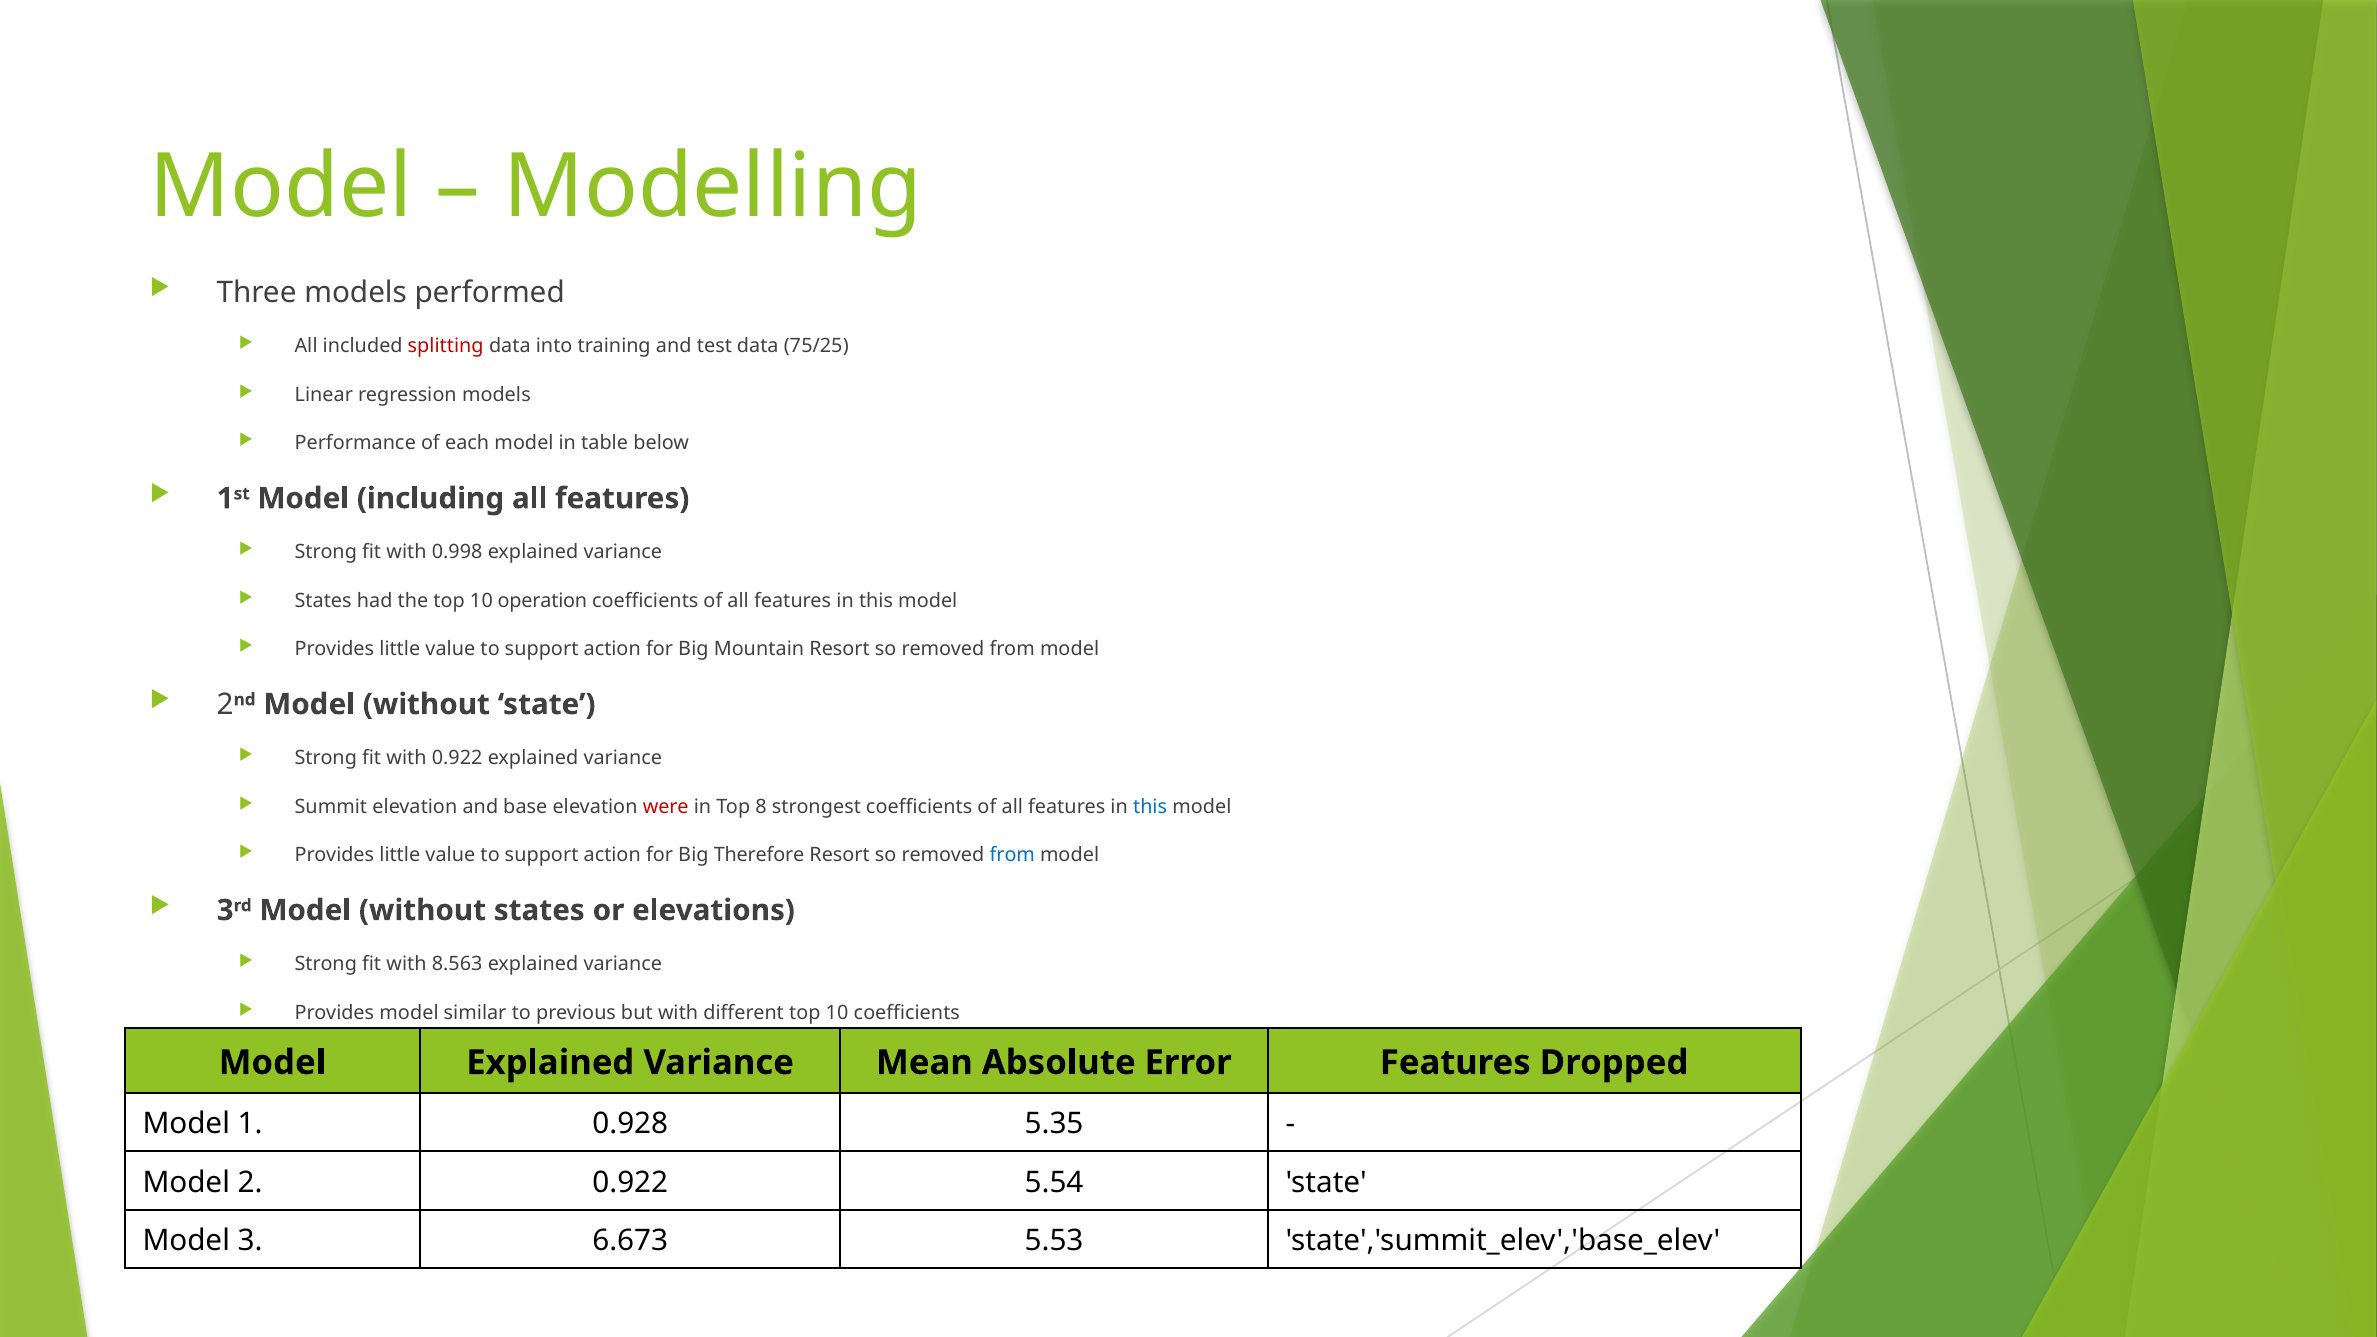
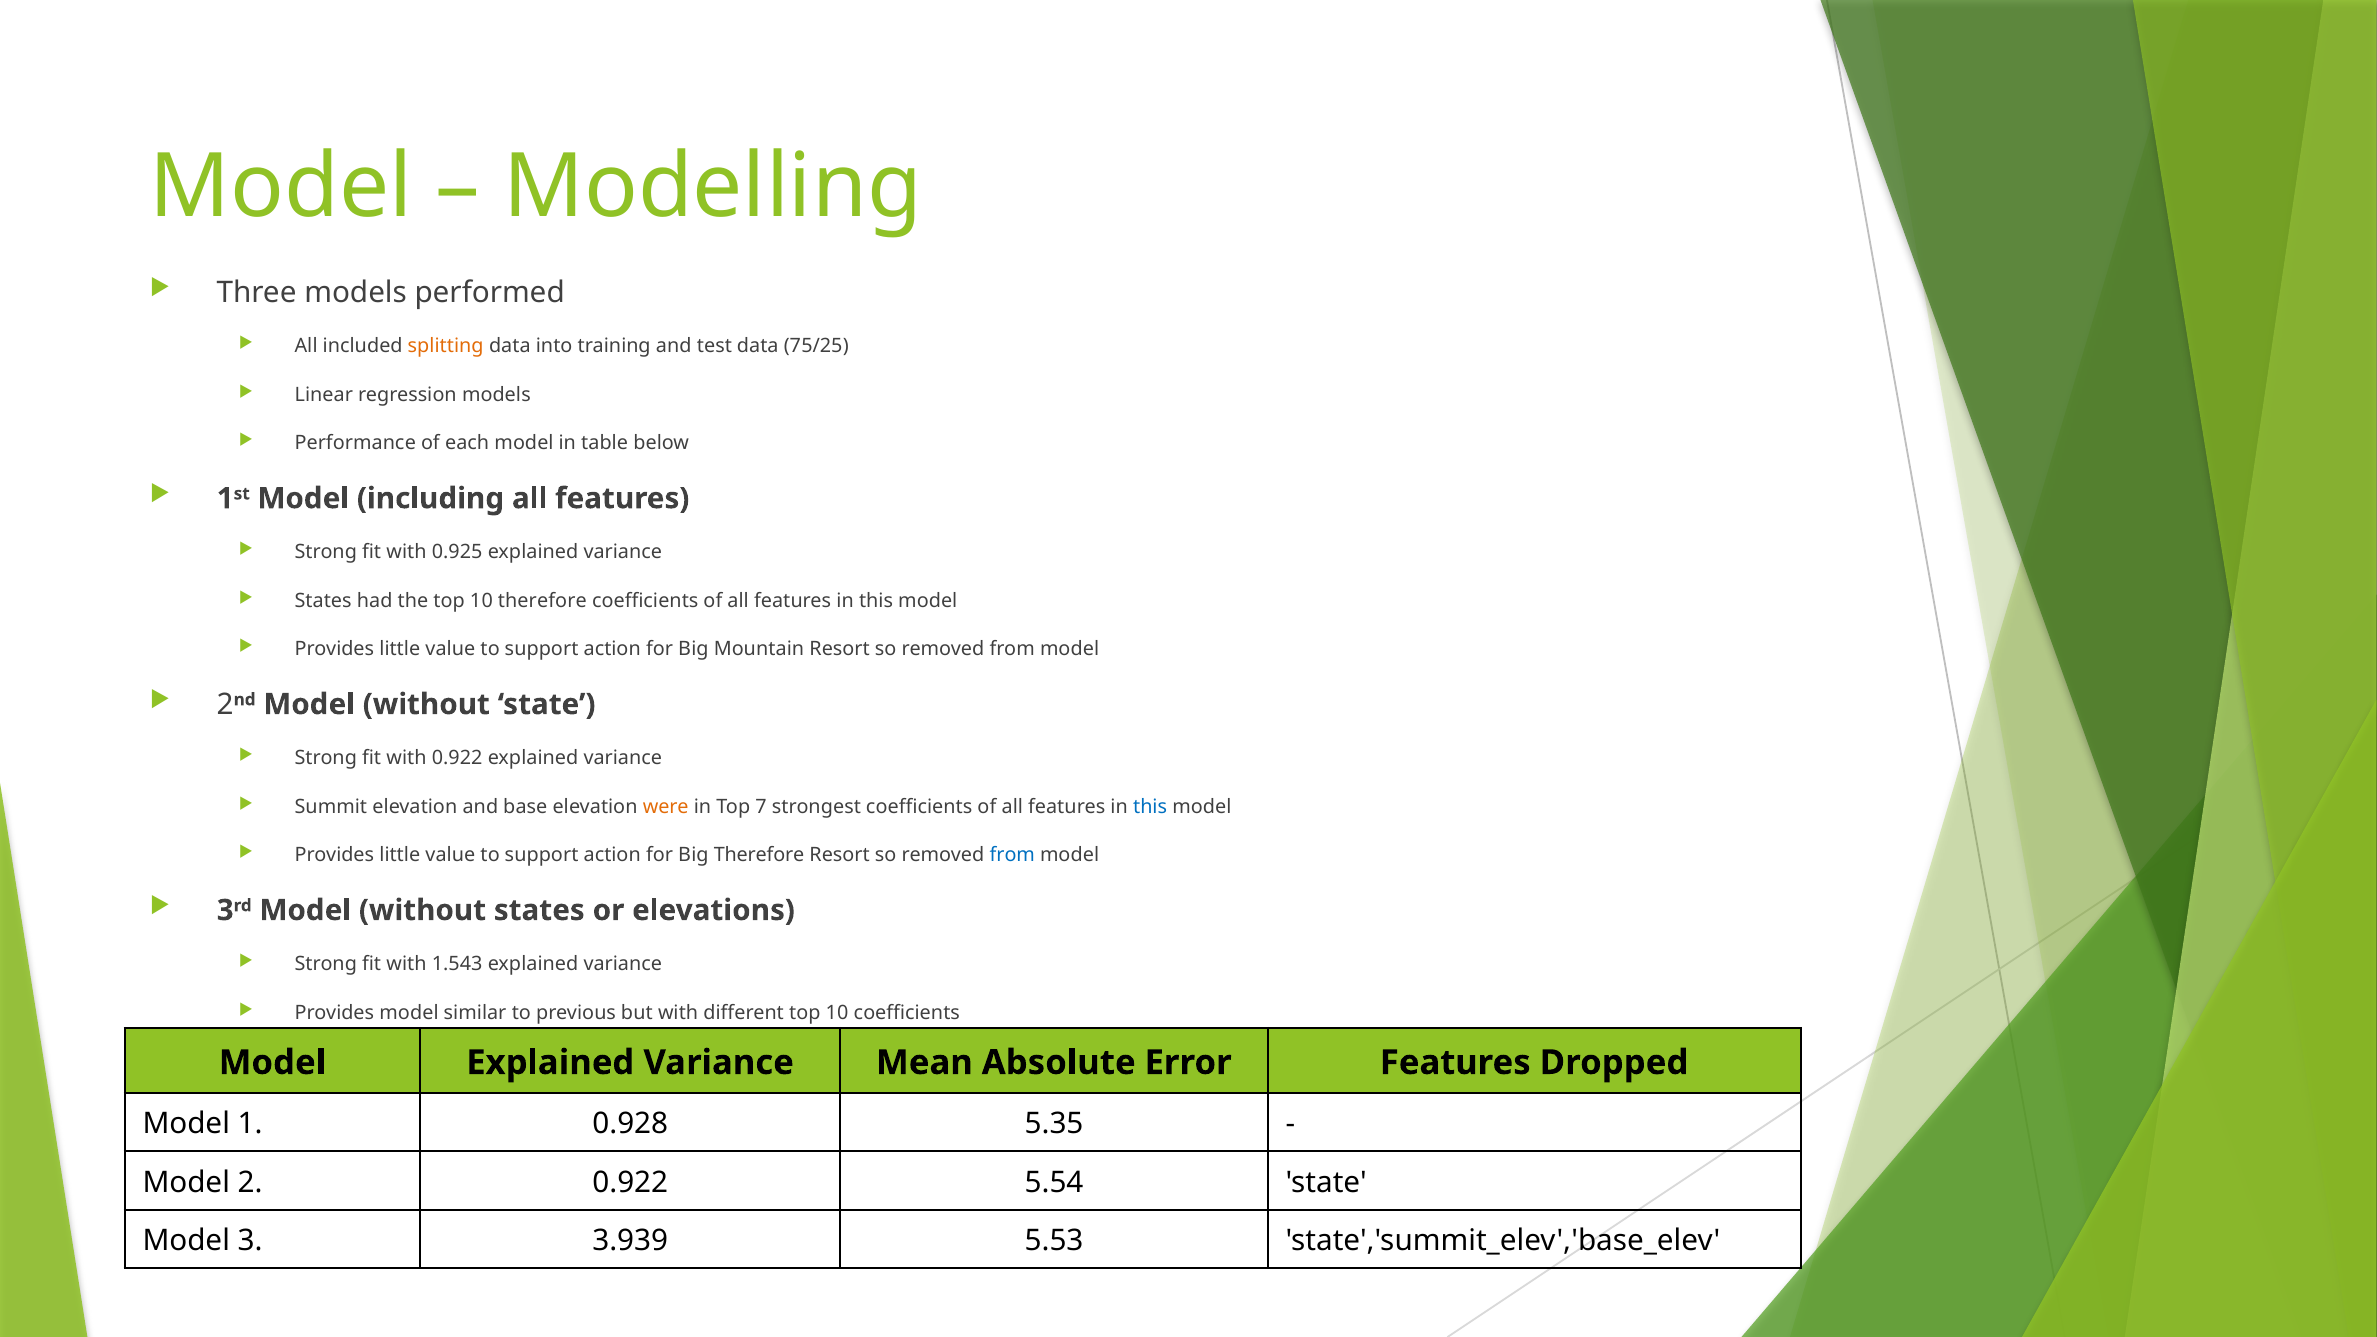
splitting colour: red -> orange (446, 346)
0.998: 0.998 -> 0.925 (457, 552)
10 operation: operation -> therefore (542, 601)
were colour: red -> orange (666, 807)
8: 8 -> 7 (761, 807)
8.563: 8.563 -> 1.543 (457, 964)
6.673: 6.673 -> 3.939 (630, 1241)
